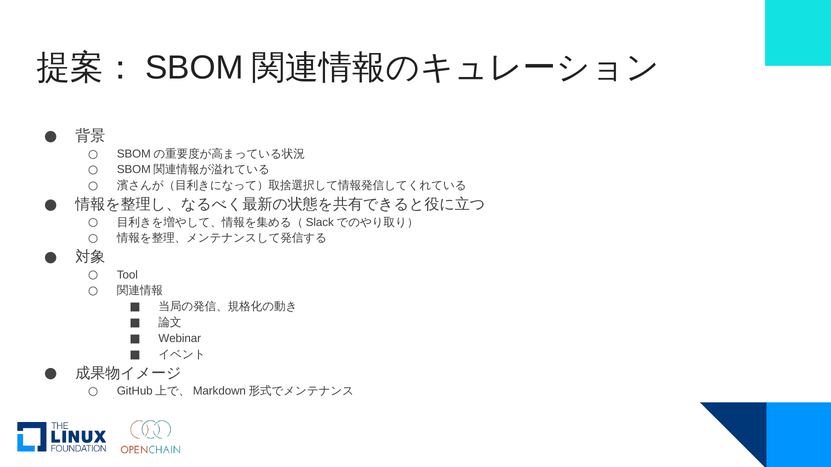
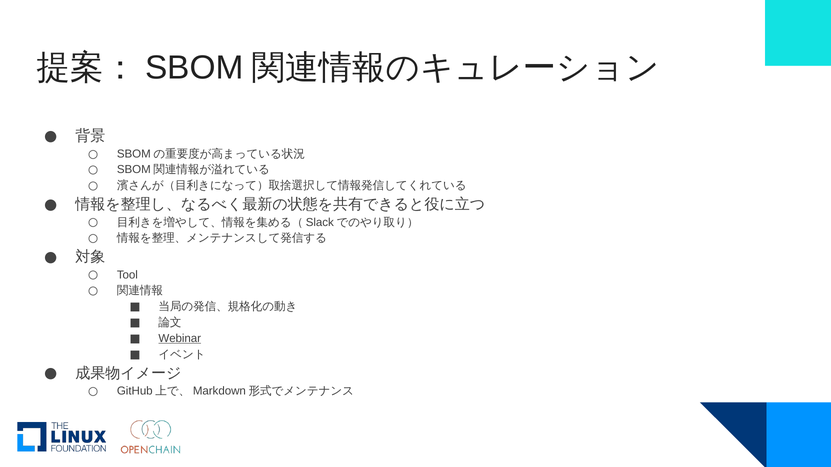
Webinar underline: none -> present (180, 339)
